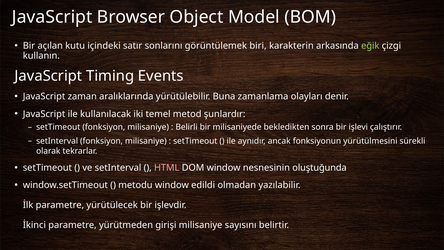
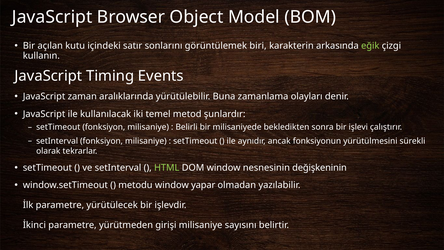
HTML colour: pink -> light green (167, 168)
oluştuğunda: oluştuğunda -> değişkeninin (320, 168)
edildi: edildi -> yapar (203, 185)
